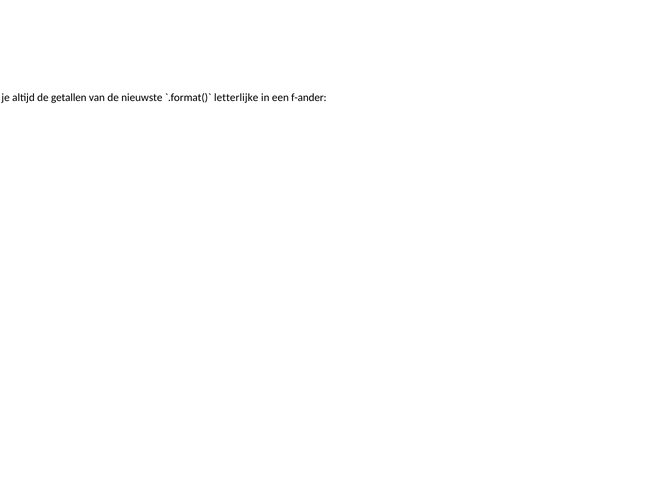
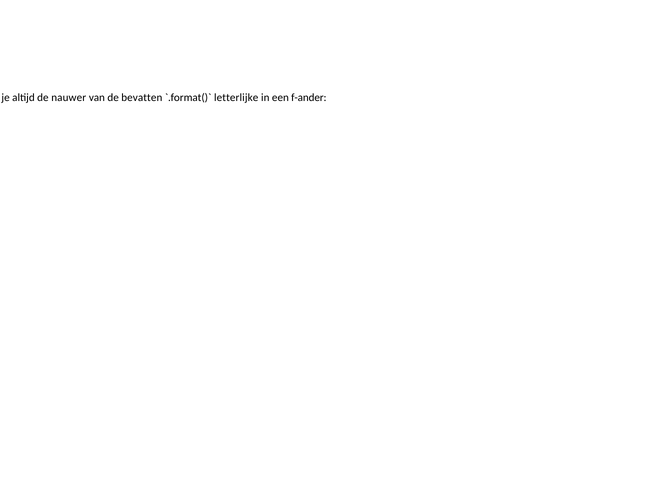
getallen: getallen -> nauwer (69, 97)
nieuwste: nieuwste -> bevatten (142, 97)
